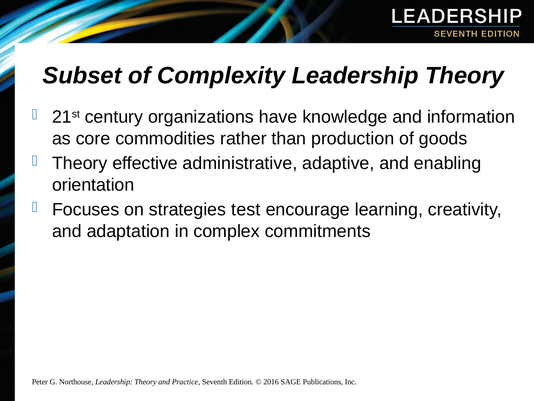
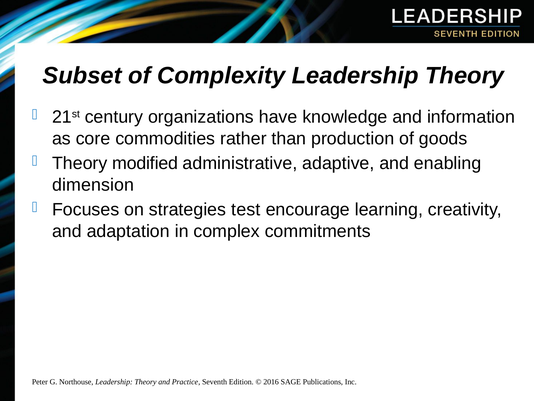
effective: effective -> modified (145, 163)
orientation: orientation -> dimension (93, 185)
